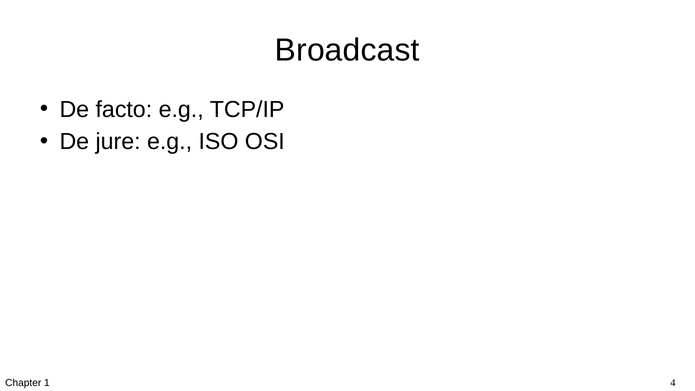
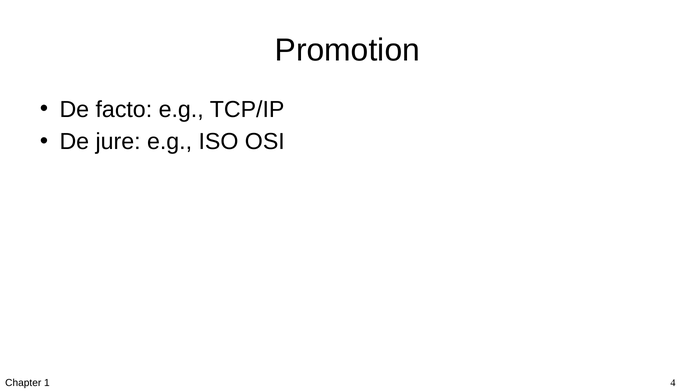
Broadcast: Broadcast -> Promotion (347, 50)
